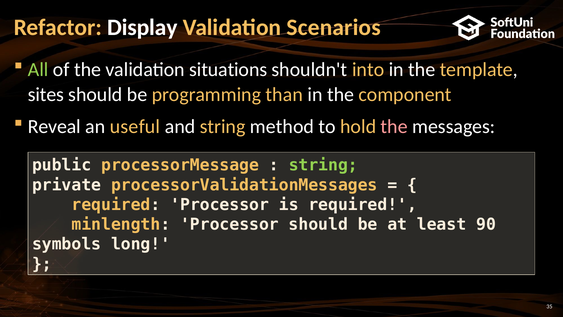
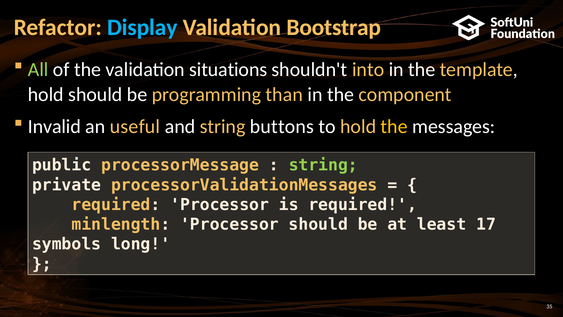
Display colour: white -> light blue (142, 27)
Scenarios: Scenarios -> Bootstrap (334, 27)
sites: sites -> hold (46, 94)
Reveal: Reveal -> Invalid (54, 127)
method: method -> buttons (282, 127)
the colour: pink -> yellow (394, 127)
90: 90 -> 17 (486, 224)
